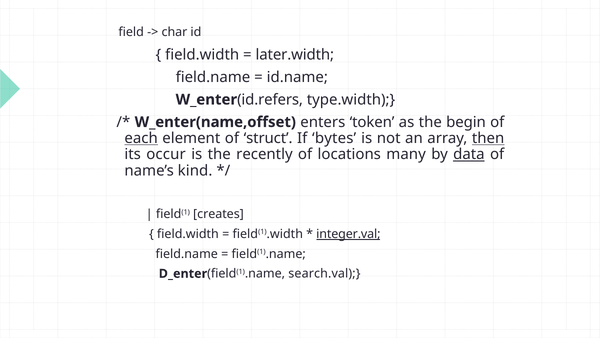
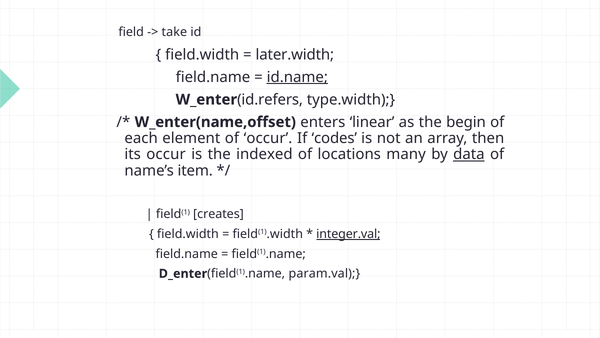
char: char -> take (174, 32)
id.name underline: none -> present (297, 77)
token: token -> linear (372, 122)
each underline: present -> none (141, 138)
of struct: struct -> occur (268, 138)
bytes: bytes -> codes (334, 138)
then underline: present -> none (488, 138)
recently: recently -> indexed (264, 154)
kind: kind -> item (195, 170)
search.val: search.val -> param.val (324, 273)
